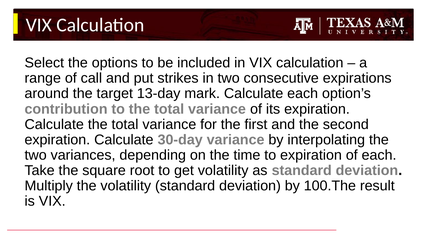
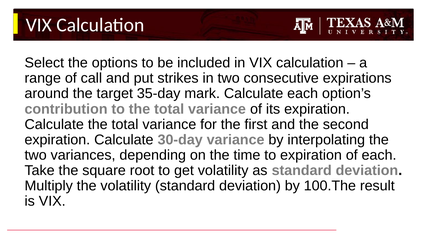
13-day: 13-day -> 35-day (159, 94)
